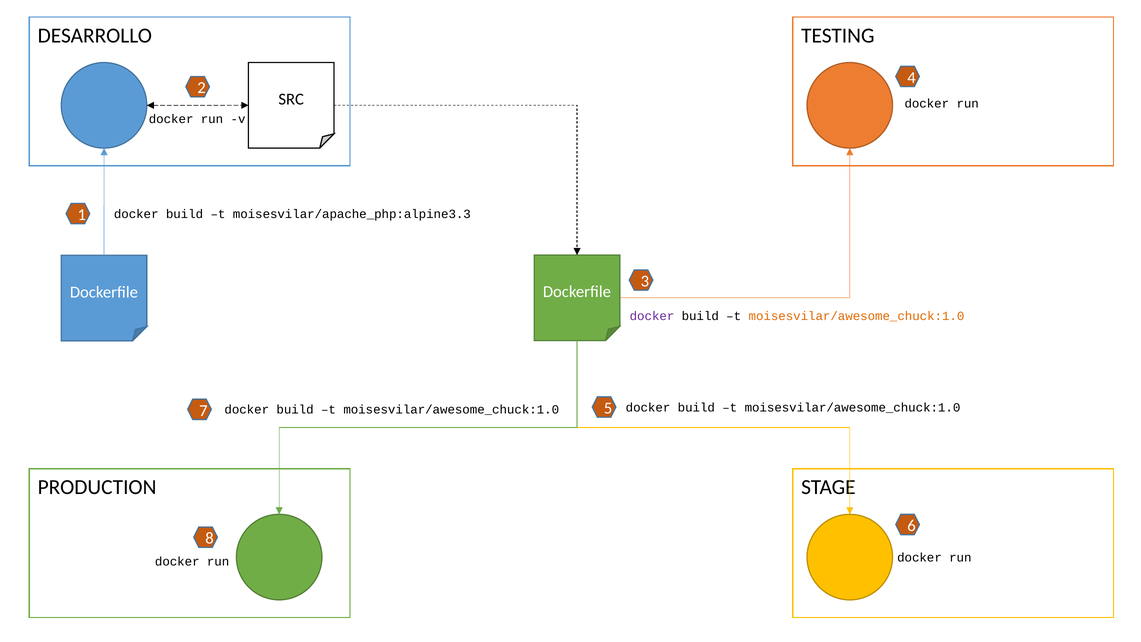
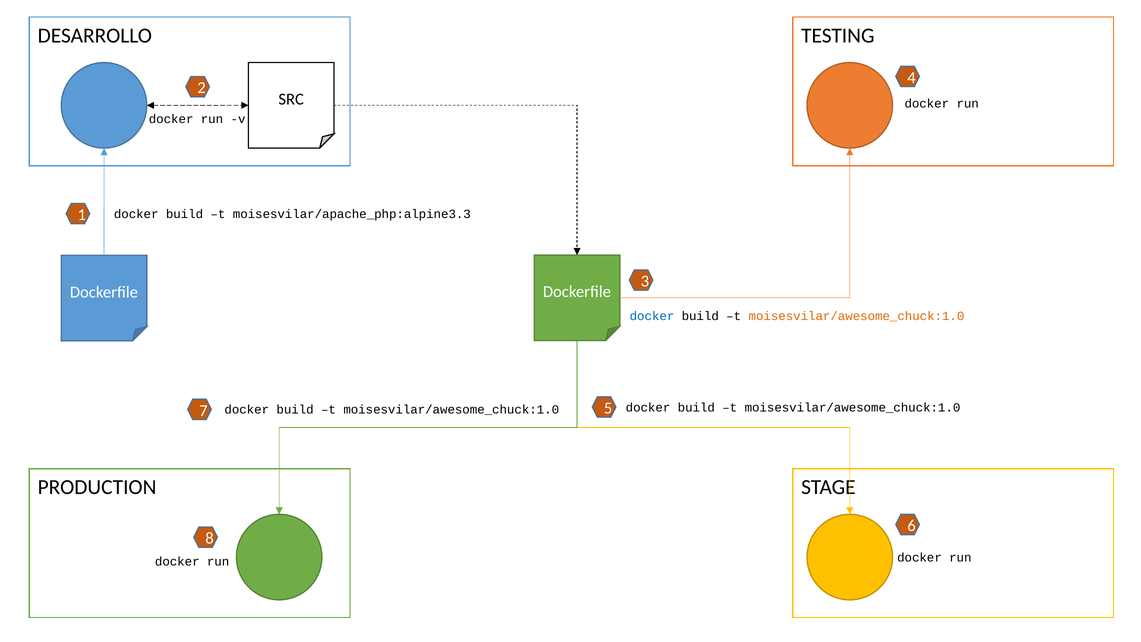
docker colour: purple -> blue (652, 316)
